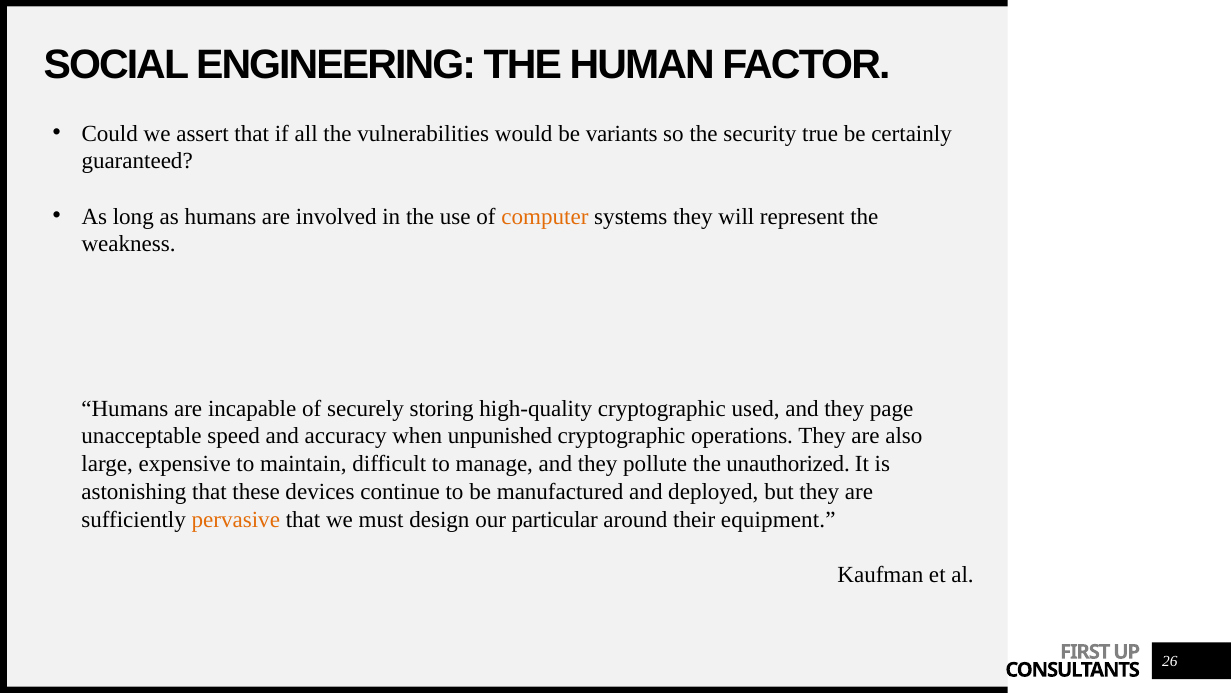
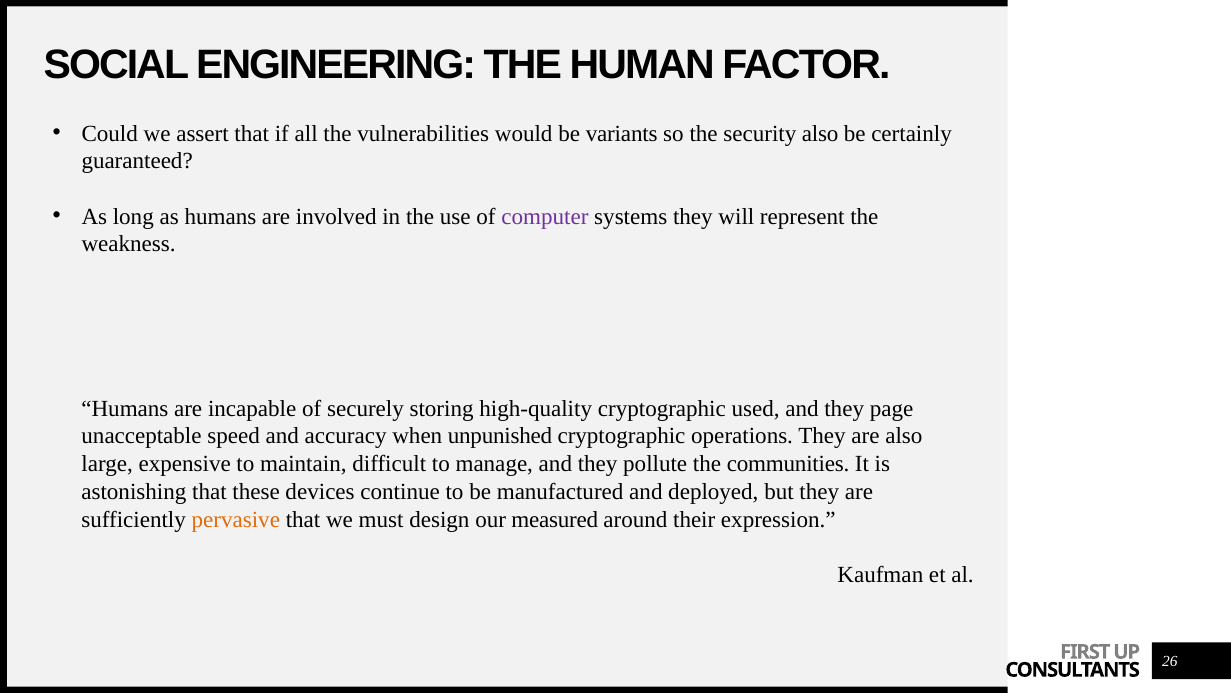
security true: true -> also (820, 133)
computer colour: orange -> purple (545, 216)
unauthorized: unauthorized -> communities (788, 464)
particular: particular -> measured (555, 519)
equipment: equipment -> expression (778, 519)
